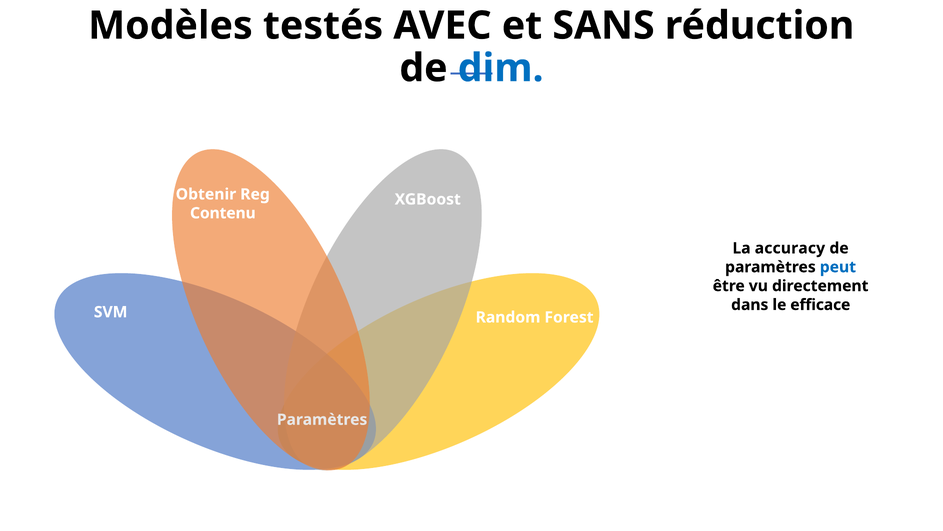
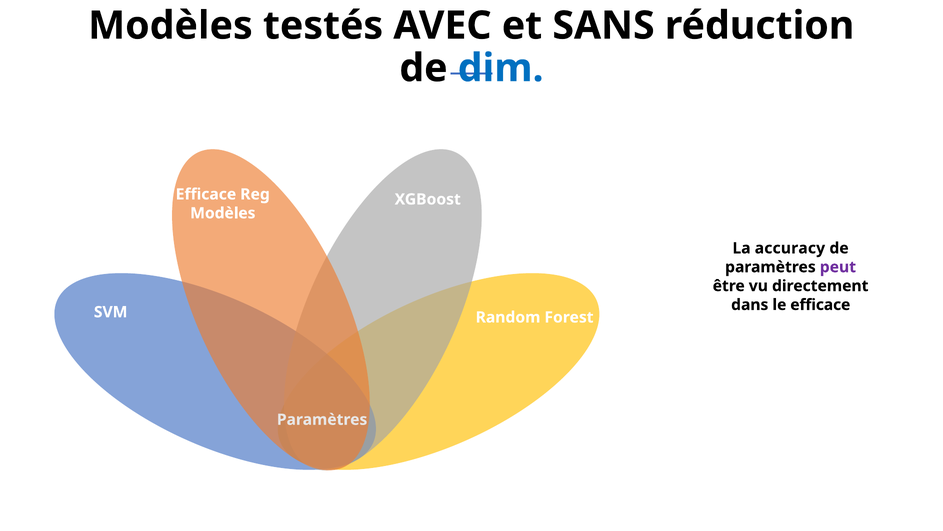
Obtenir: Obtenir -> Efficace (206, 194)
Contenu: Contenu -> Modèles (223, 213)
peut colour: blue -> purple (838, 267)
